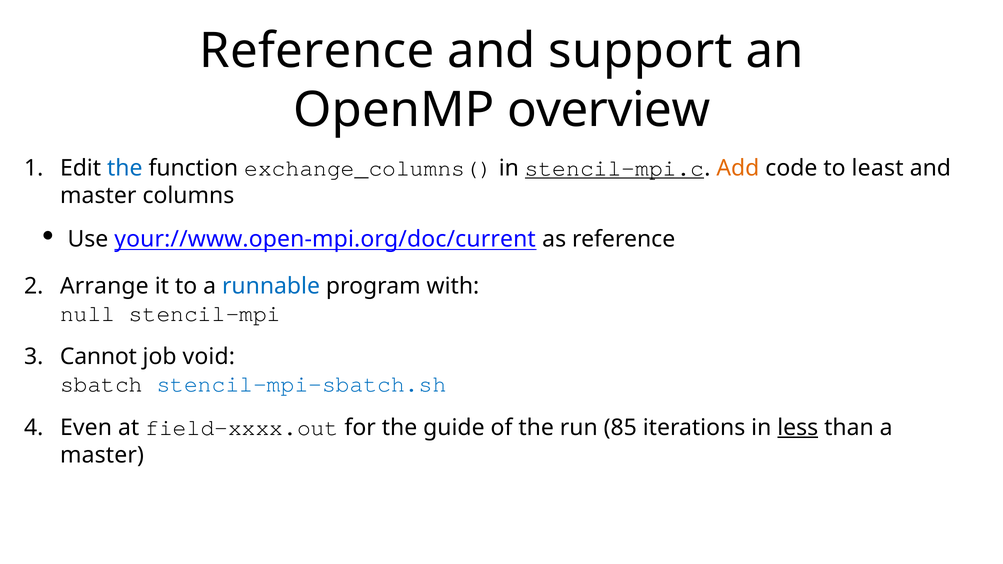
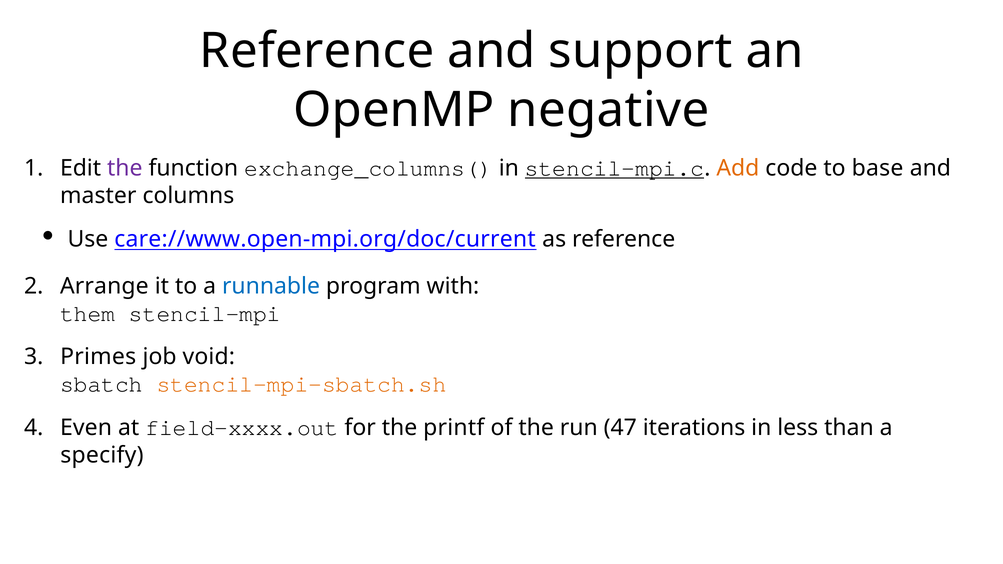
overview: overview -> negative (608, 110)
the colour: blue -> purple (125, 168)
least: least -> base (878, 168)
your://www.open-mpi.org/doc/current: your://www.open-mpi.org/doc/current -> care://www.open-mpi.org/doc/current (325, 239)
null: null -> them (88, 314)
Cannot: Cannot -> Primes (98, 357)
stencil-mpi-sbatch.sh colour: blue -> orange (301, 384)
guide: guide -> printf (454, 428)
85: 85 -> 47 (620, 428)
less underline: present -> none (798, 428)
master: master -> specify (102, 455)
